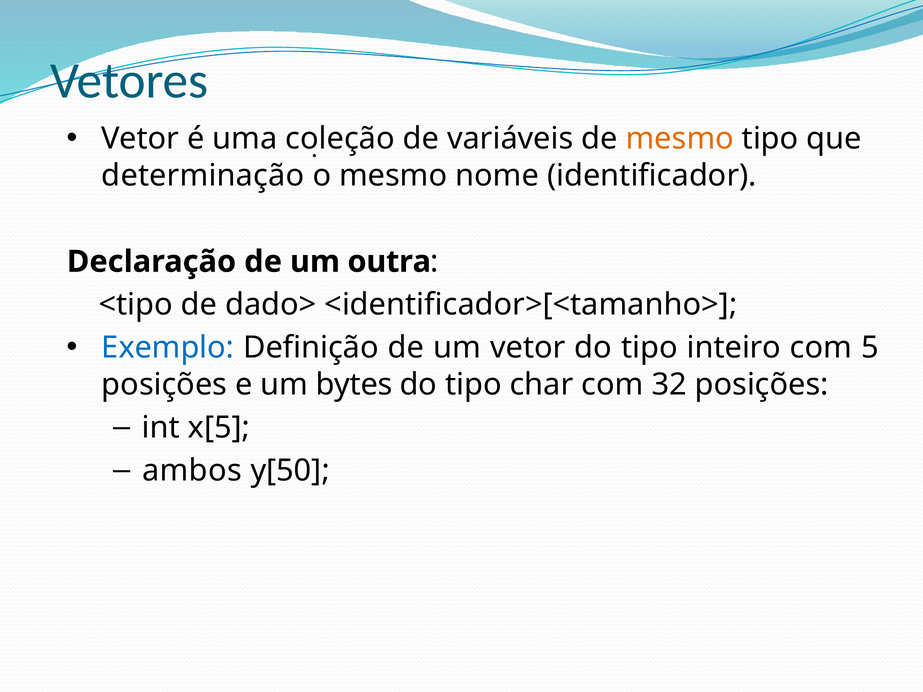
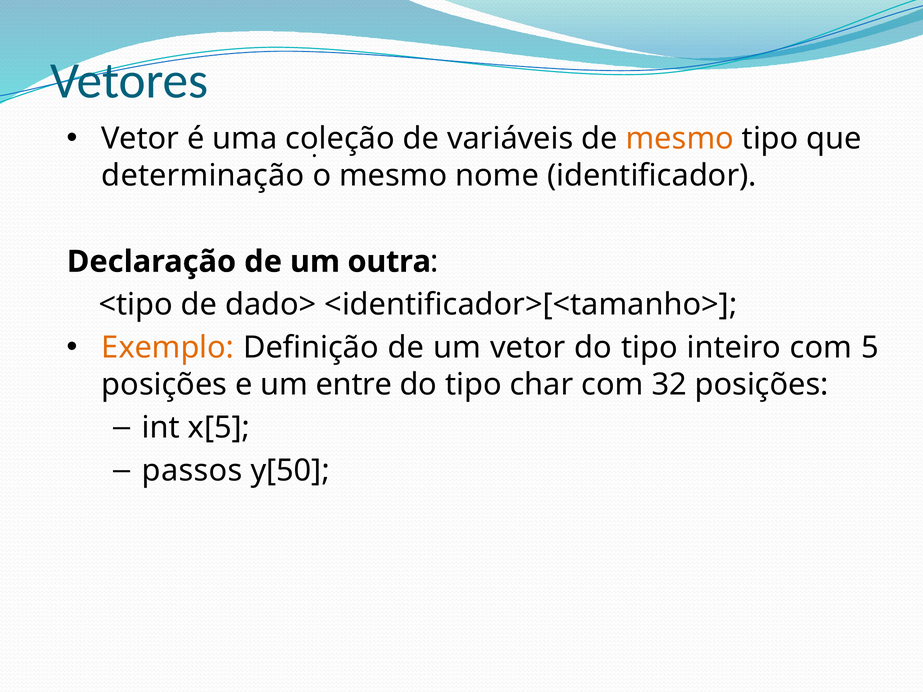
Exemplo colour: blue -> orange (168, 348)
bytes: bytes -> entre (354, 385)
ambos: ambos -> passos (192, 471)
